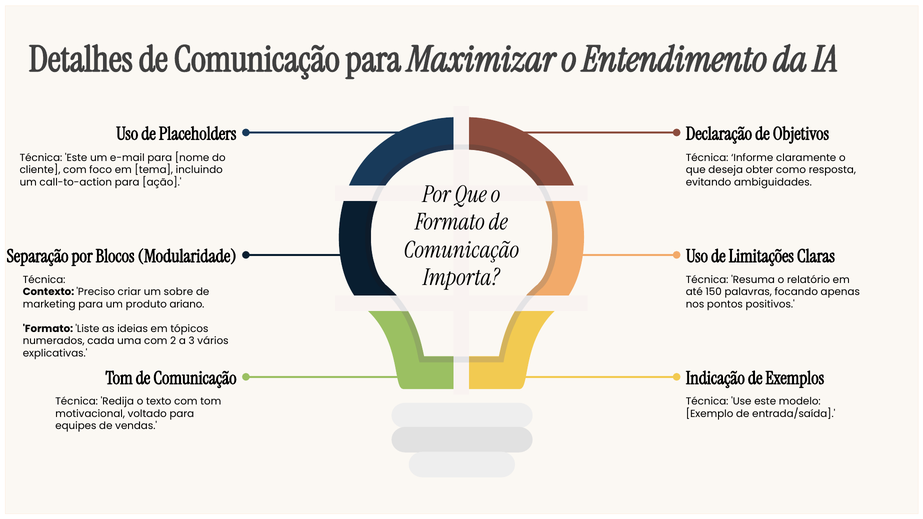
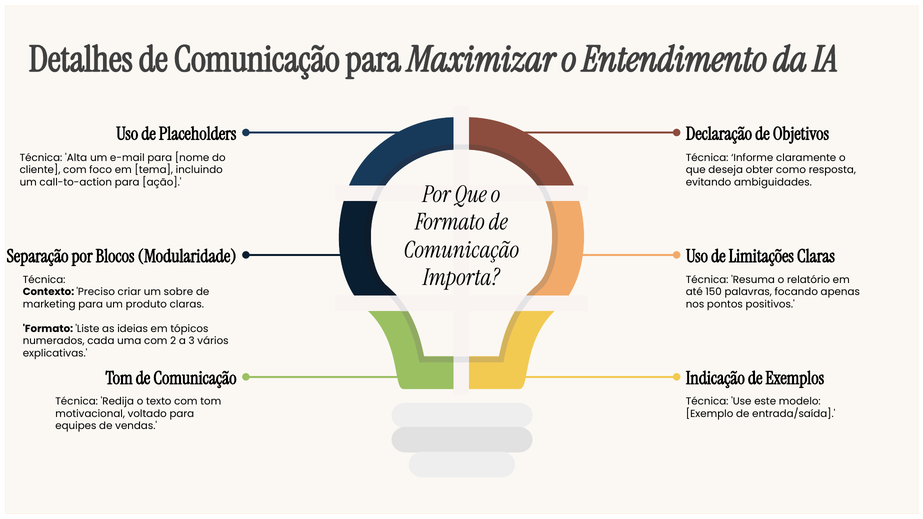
Técnica Este: Este -> Alta (76, 158)
produto ariano: ariano -> claras (187, 304)
